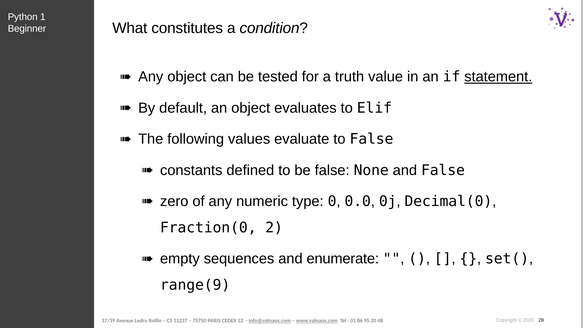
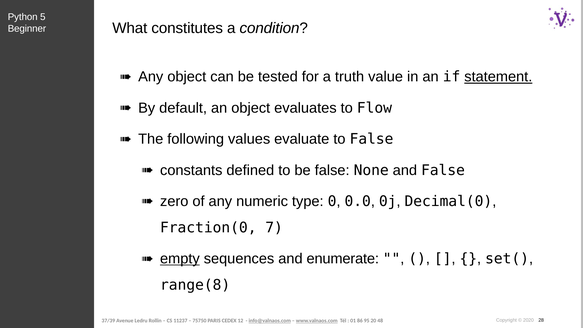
1: 1 -> 5 (43, 17)
Elif: Elif -> Flow (374, 108)
2: 2 -> 7 (274, 228)
empty underline: none -> present (180, 259)
range(9: range(9 -> range(8 (195, 285)
